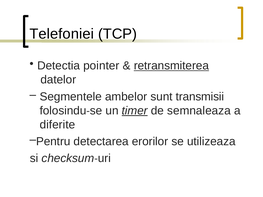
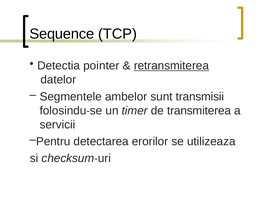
Telefoniei: Telefoniei -> Sequence (62, 34)
timer underline: present -> none (135, 111)
semnaleaza: semnaleaza -> transmiterea (199, 111)
diferite: diferite -> servicii (57, 125)
